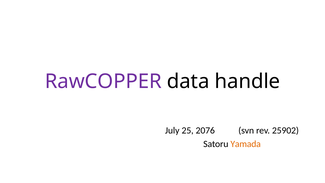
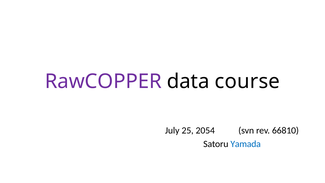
handle: handle -> course (247, 81)
2076: 2076 -> 2054 (205, 130)
25902: 25902 -> 66810 (285, 130)
Yamada colour: orange -> blue (246, 144)
